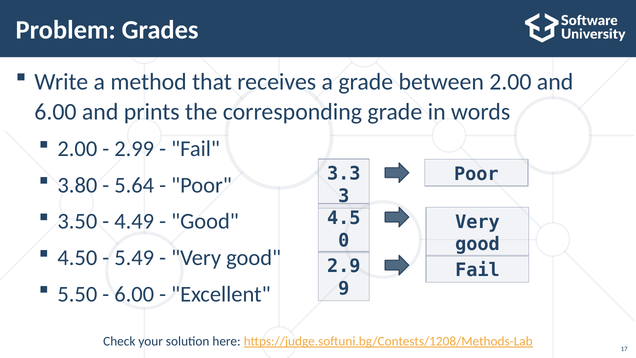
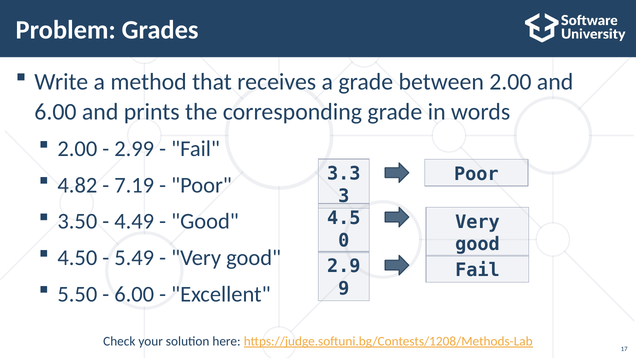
3.80: 3.80 -> 4.82 (77, 185)
5.64: 5.64 -> 7.19 (134, 185)
